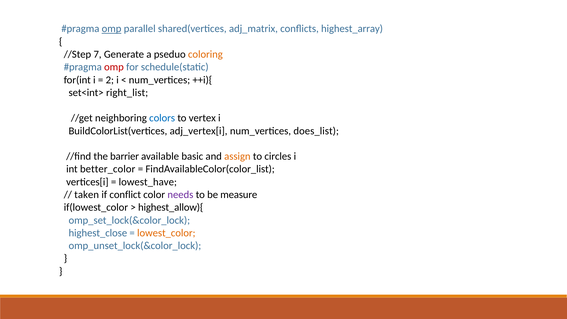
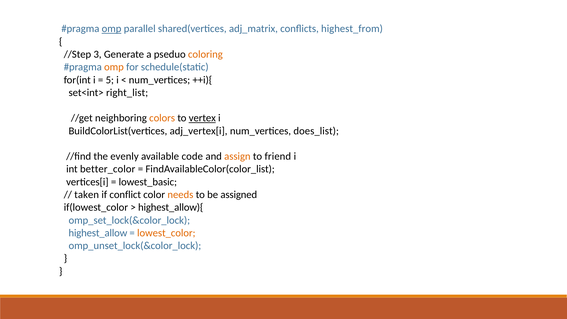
highest_array: highest_array -> highest_from (352, 29)
7: 7 -> 3 (98, 54)
omp colour: red -> orange (114, 67)
2: 2 -> 5 (110, 80)
colors colour: blue -> orange (162, 118)
vertex underline: none -> present (202, 118)
barrier: barrier -> evenly (125, 156)
basic: basic -> code (192, 156)
circles: circles -> friend (278, 156)
lowest_have: lowest_have -> lowest_basic (148, 182)
needs colour: purple -> orange (180, 195)
measure: measure -> assigned (239, 195)
highest_close: highest_close -> highest_allow (98, 233)
